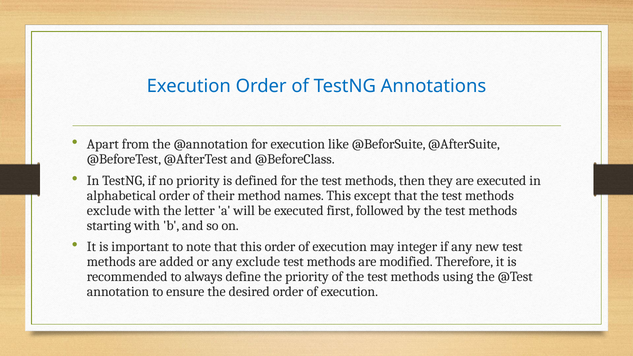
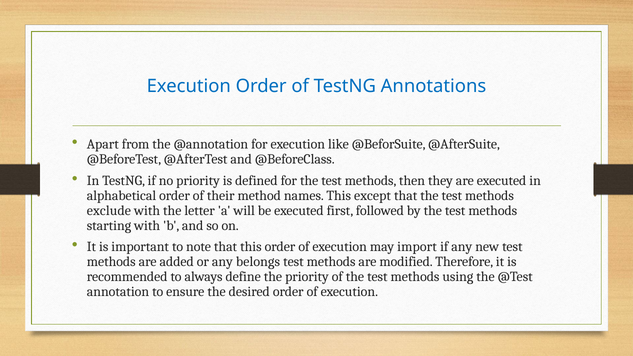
integer: integer -> import (417, 247)
any exclude: exclude -> belongs (258, 262)
